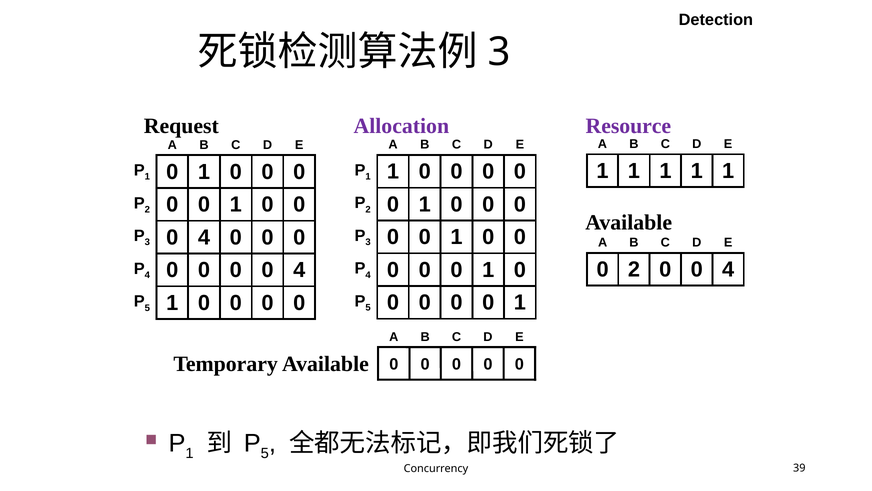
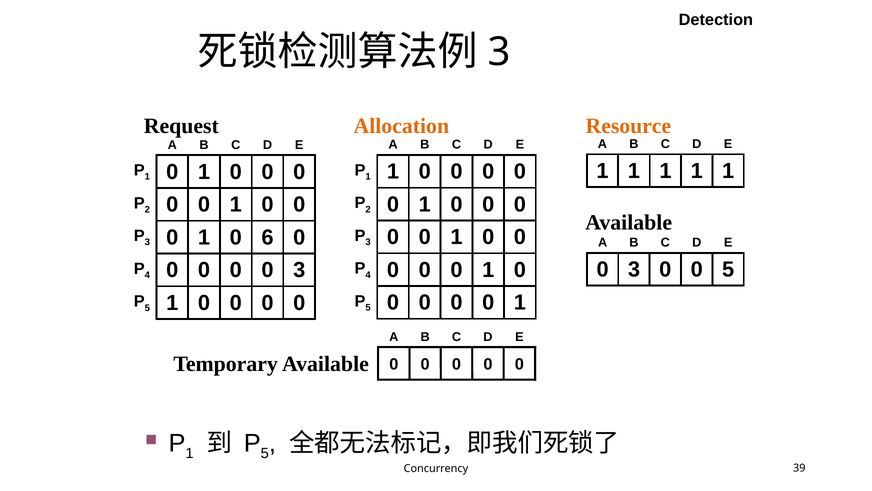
Allocation colour: purple -> orange (401, 126)
Resource colour: purple -> orange (628, 126)
4: 4 -> 1 (204, 237)
0: 0 -> 6 (268, 237)
2: 2 -> 3 (634, 269)
4: 4 -> 5 (728, 269)
0 0 0 4: 4 -> 3 (299, 270)
